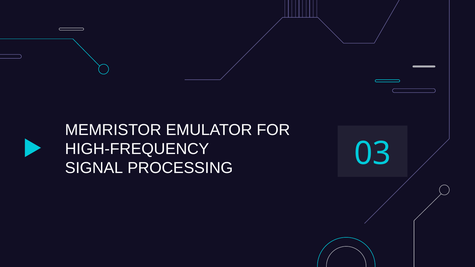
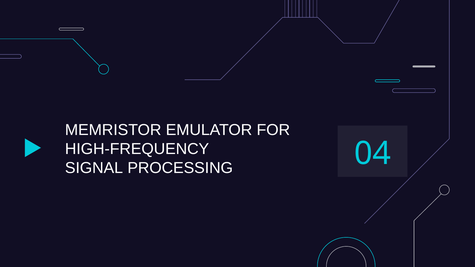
03: 03 -> 04 (373, 154)
